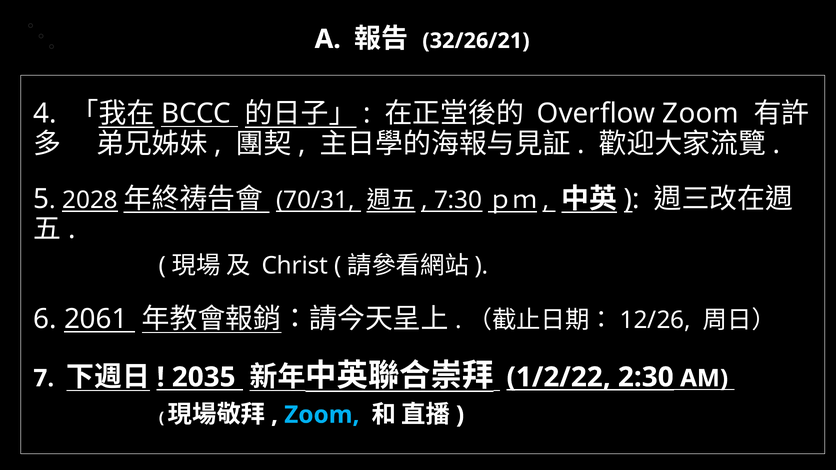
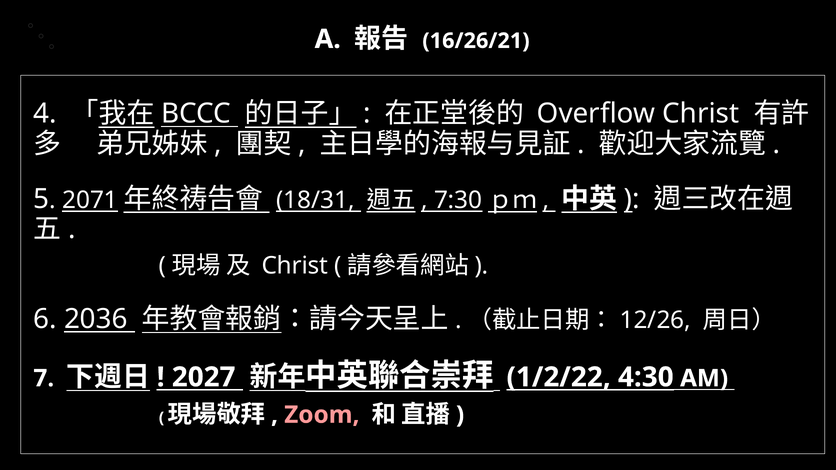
32/26/21: 32/26/21 -> 16/26/21 (476, 41)
Overflow Zoom: Zoom -> Christ (701, 114)
2028: 2028 -> 2071 (90, 200)
70/31: 70/31 -> 18/31 (315, 200)
2061: 2061 -> 2036 (96, 319)
2035: 2035 -> 2027 (204, 377)
2:30: 2:30 -> 4:30 (646, 377)
Zoom colour: light blue -> pink (322, 415)
